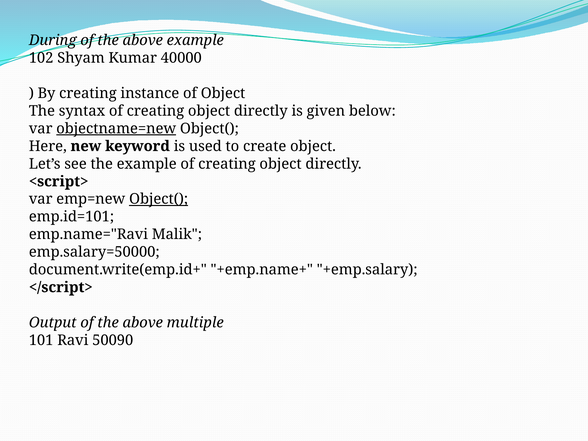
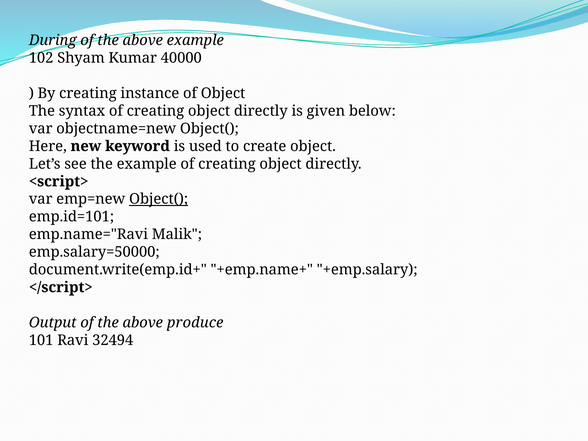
objectname=new underline: present -> none (116, 129)
multiple: multiple -> produce (195, 323)
50090: 50090 -> 32494 (113, 340)
